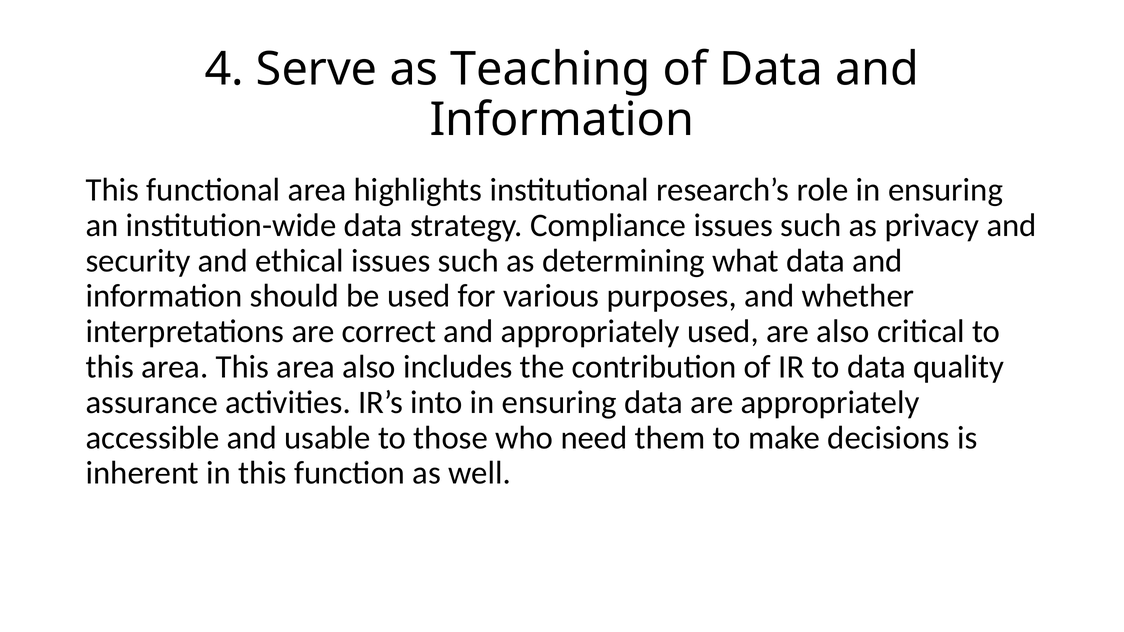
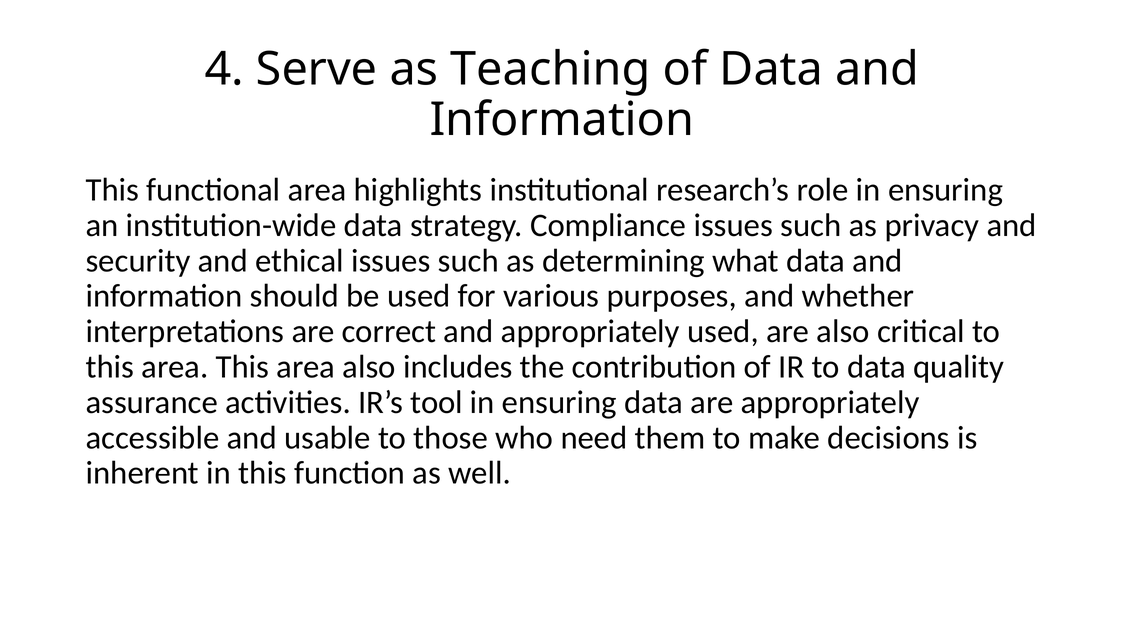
into: into -> tool (437, 403)
